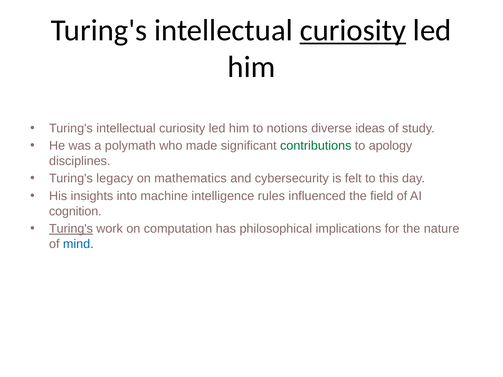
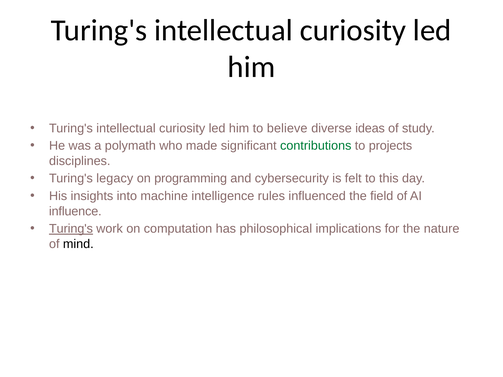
curiosity underline: present -> none (353, 30)
notions: notions -> believe (287, 128)
apology: apology -> projects (390, 146)
mathematics: mathematics -> programming (191, 179)
cognition: cognition -> influence (75, 211)
mind colour: blue -> black (78, 244)
